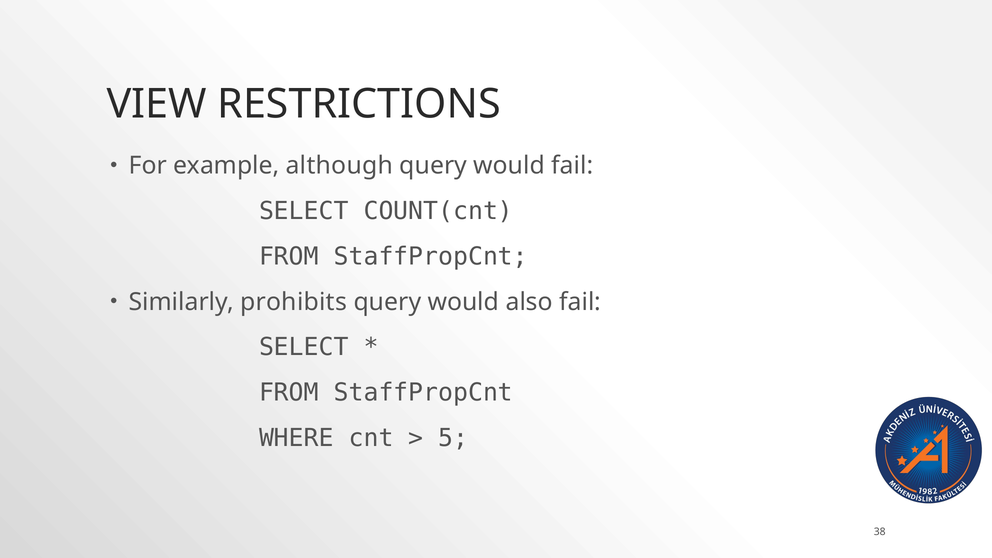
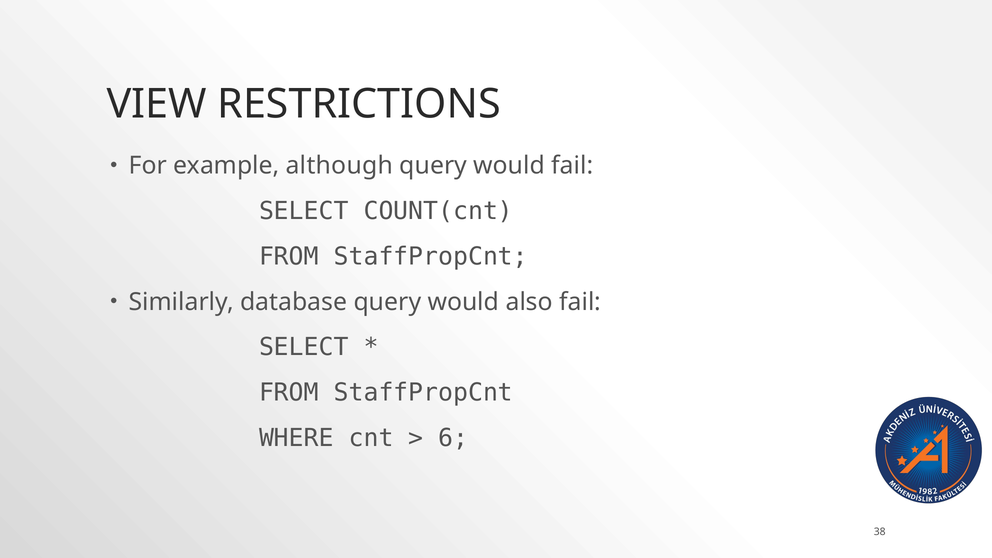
prohibits: prohibits -> database (294, 302)
5: 5 -> 6 (453, 438)
